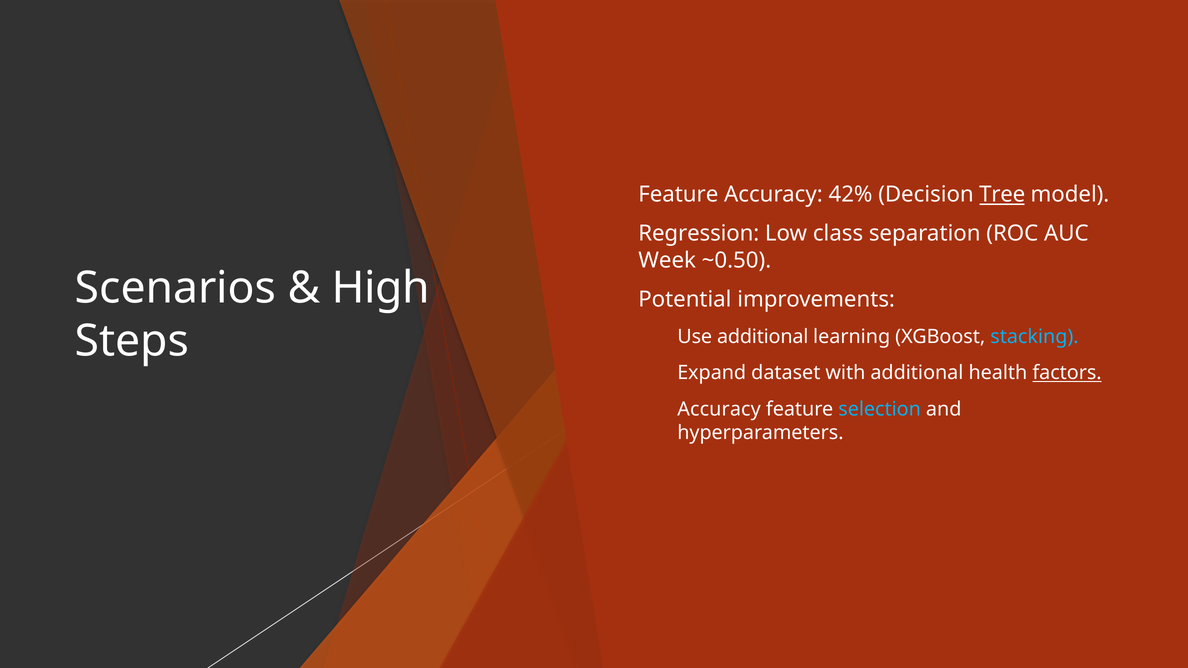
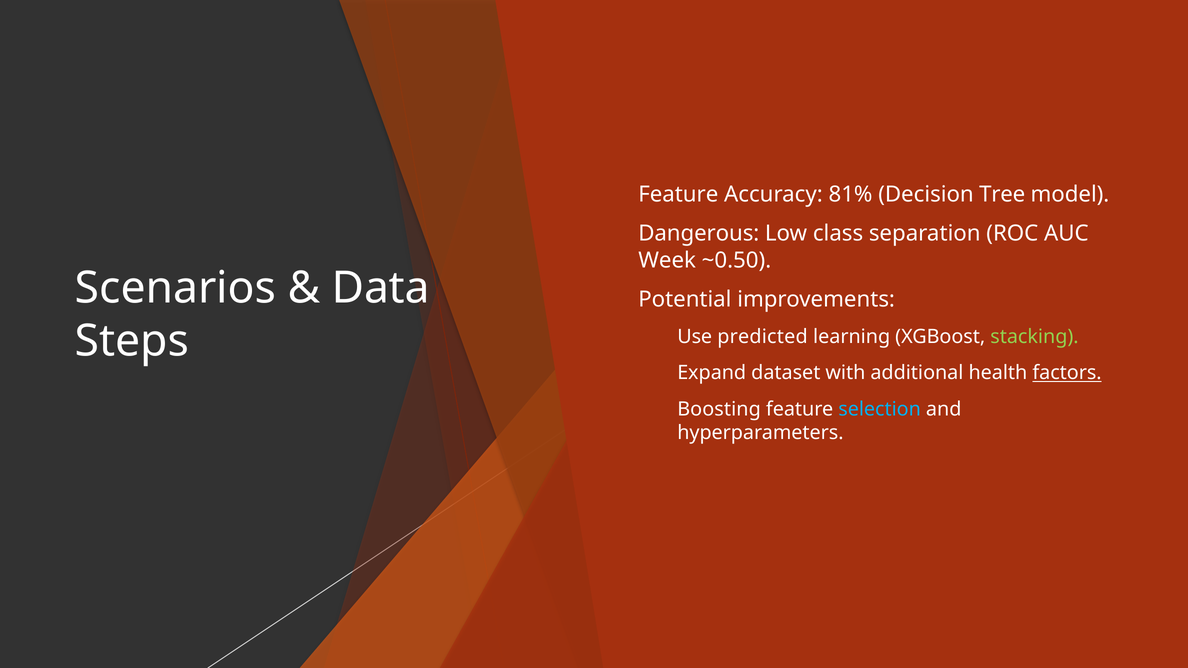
42%: 42% -> 81% (851, 195)
Tree underline: present -> none (1002, 195)
Regression: Regression -> Dangerous (699, 234)
High: High -> Data (381, 288)
Use additional: additional -> predicted (763, 337)
stacking colour: light blue -> light green (1034, 337)
Accuracy: Accuracy -> Boosting (719, 409)
